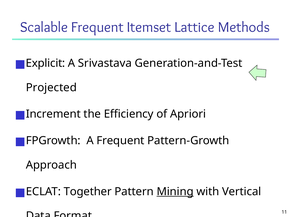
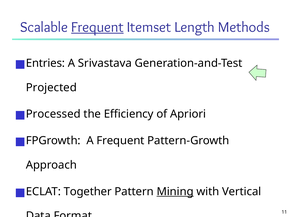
Frequent underline: none -> present (97, 27)
Lattice: Lattice -> Length (195, 27)
Explicit: Explicit -> Entries (45, 63)
Increment: Increment -> Processed (53, 114)
